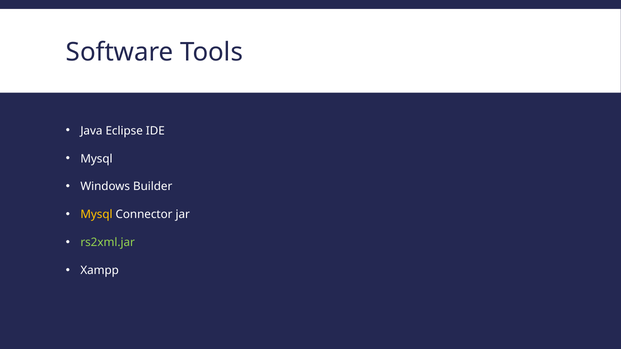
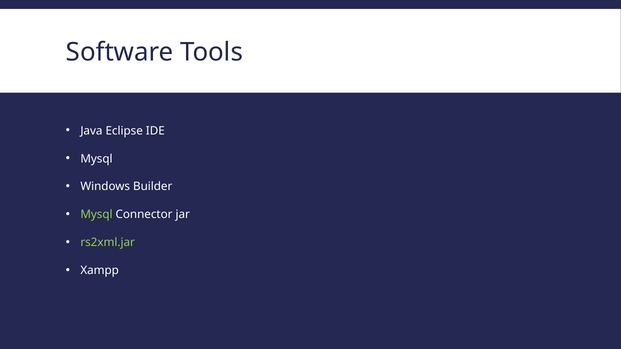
Mysql colour: yellow -> light green (96, 215)
